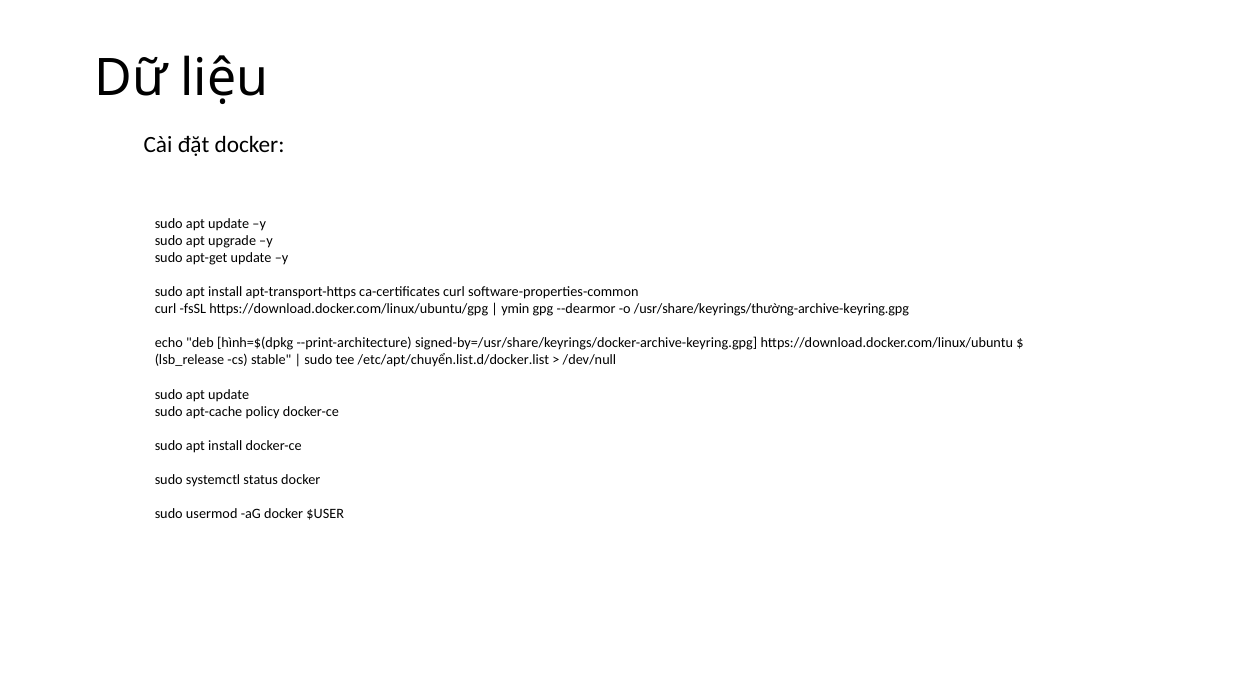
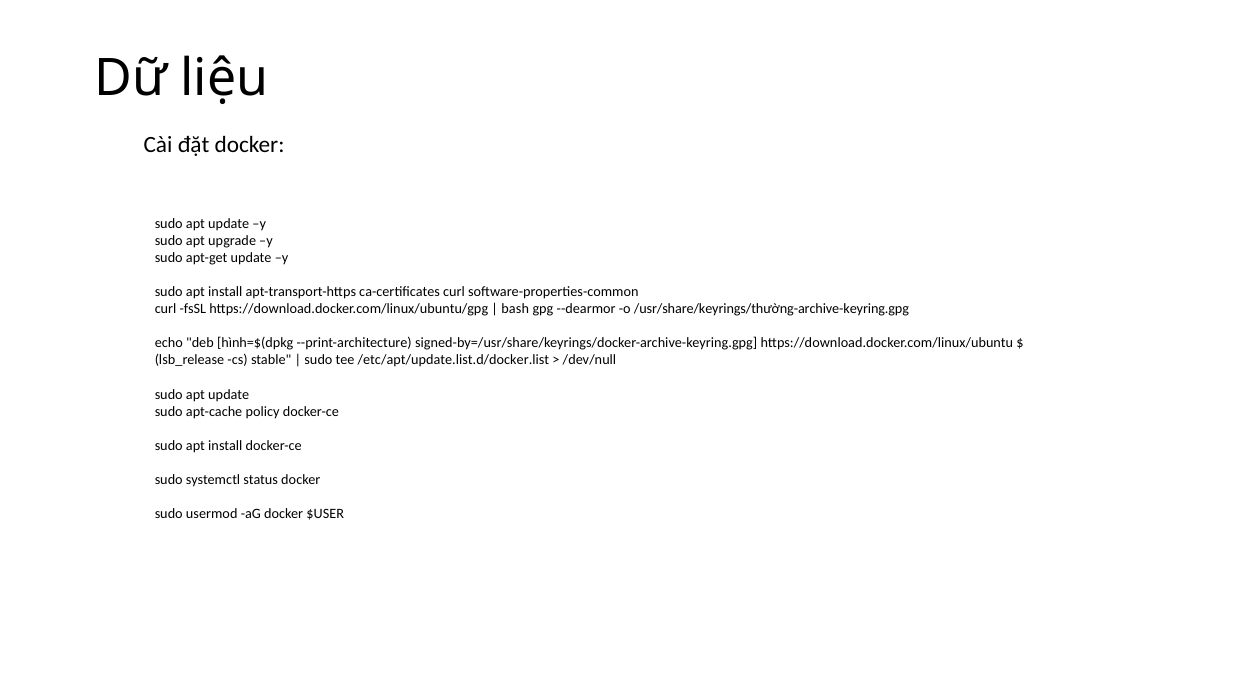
ymin: ymin -> bash (515, 309)
/etc/apt/chuyển.list.d/docker.list: /etc/apt/chuyển.list.d/docker.list -> /etc/apt/update.list.d/docker.list (453, 360)
